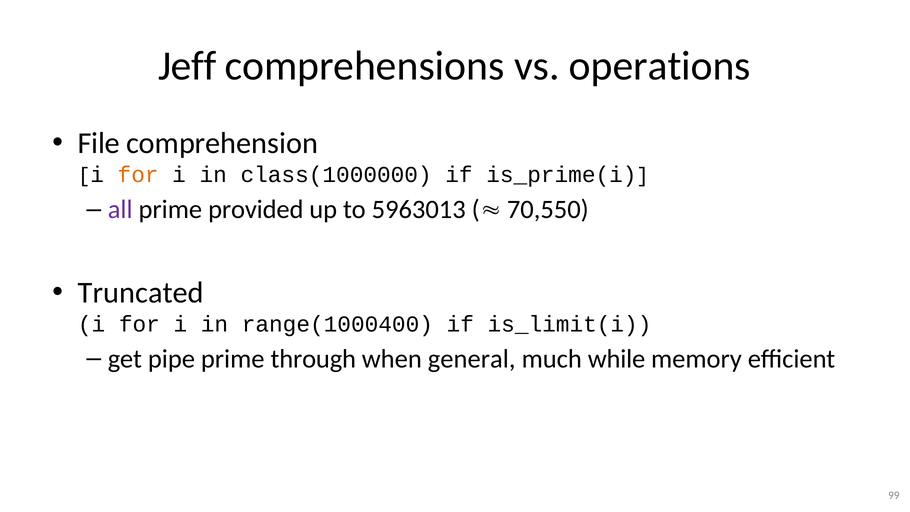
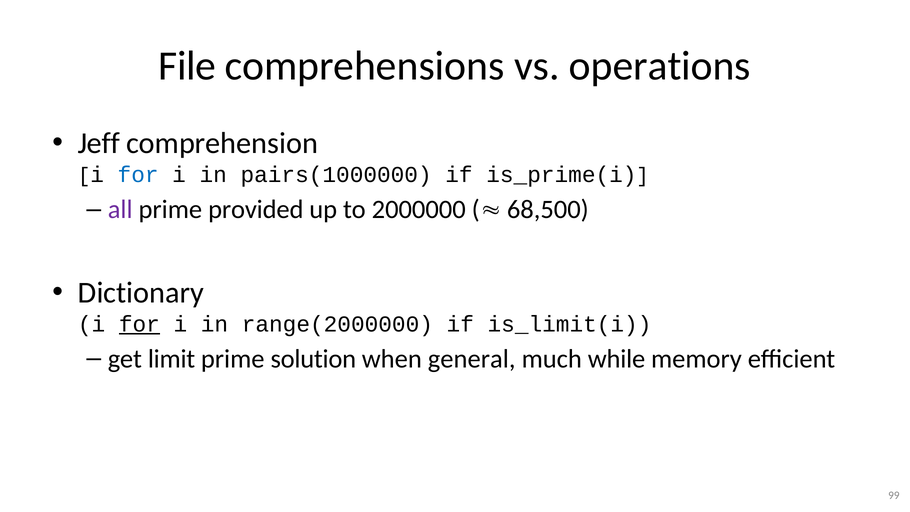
Jeff: Jeff -> File (187, 66)
File: File -> Jeff (99, 143)
for colour: orange -> blue (138, 175)
class(1000000: class(1000000 -> pairs(1000000 (336, 175)
5963013: 5963013 -> 2000000 (419, 210)
70,550: 70,550 -> 68,500 (548, 210)
Truncated: Truncated -> Dictionary (141, 293)
for underline: none -> present (139, 324)
range(1000400: range(1000400 -> range(2000000 (337, 324)
pipe: pipe -> limit (172, 359)
through: through -> solution (313, 359)
